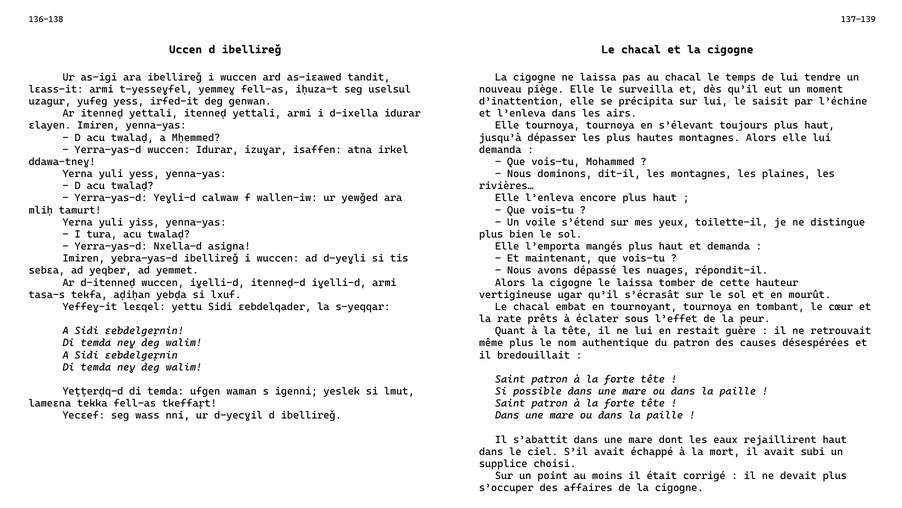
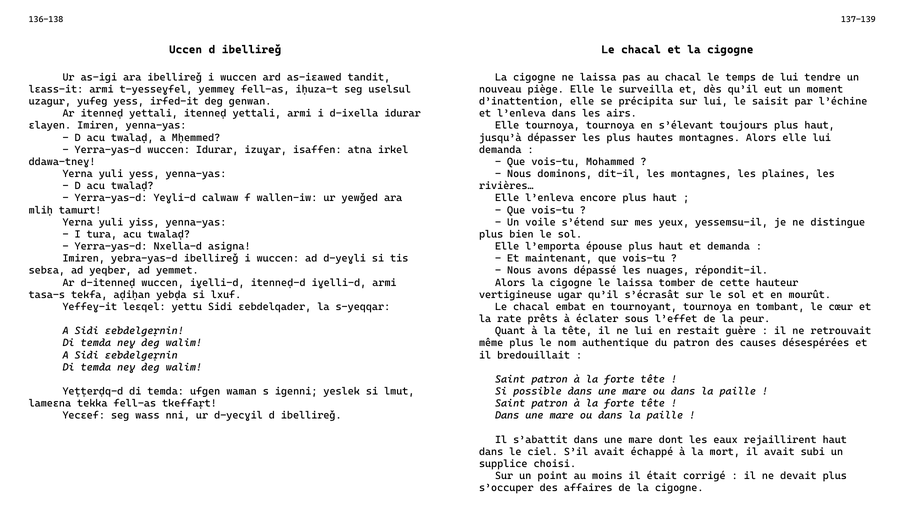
toilette-il: toilette-il -> yessemsu-il (732, 222)
mangés: mangés -> épouse (604, 246)
